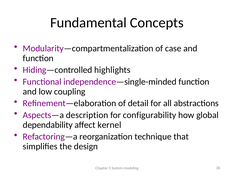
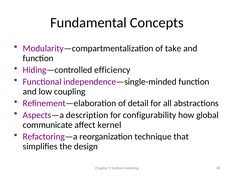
case: case -> take (173, 48)
highlights: highlights -> efficiency (112, 70)
dependability: dependability -> communicate (48, 125)
